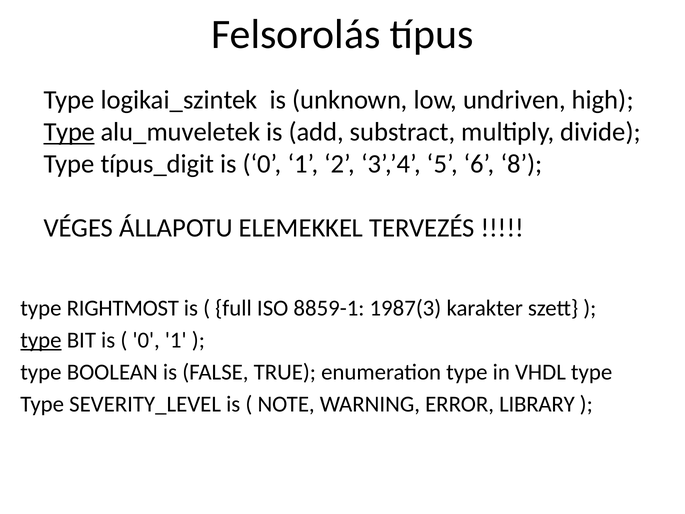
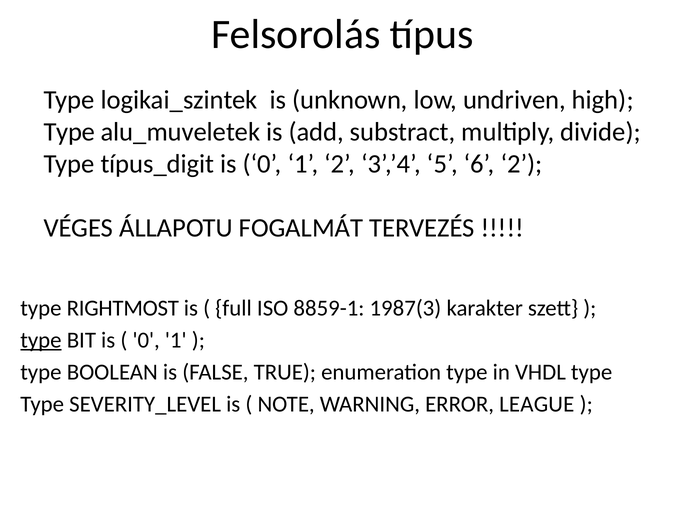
Type underline: present -> none (69, 132)
6 8: 8 -> 2 (521, 164)
ELEMEKKEL: ELEMEKKEL -> FOGALMÁT (301, 228)
LIBRARY: LIBRARY -> LEAGUE (537, 404)
